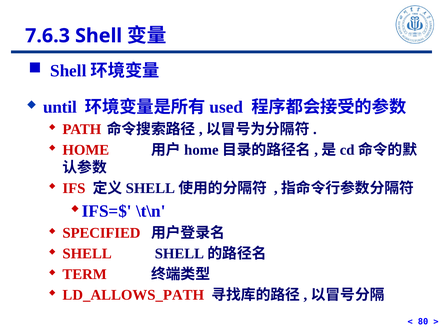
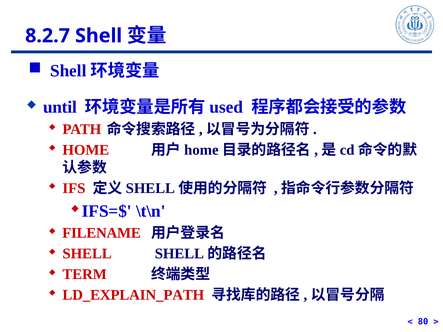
7.6.3: 7.6.3 -> 8.2.7 (48, 36)
SPECIFIED: SPECIFIED -> FILENAME (102, 233)
LD_ALLOWS_PATH: LD_ALLOWS_PATH -> LD_EXPLAIN_PATH (133, 295)
